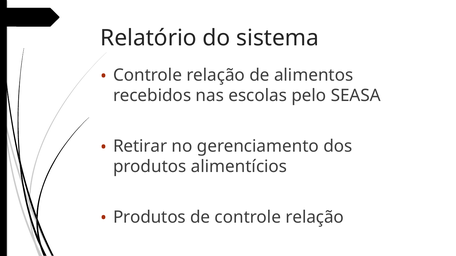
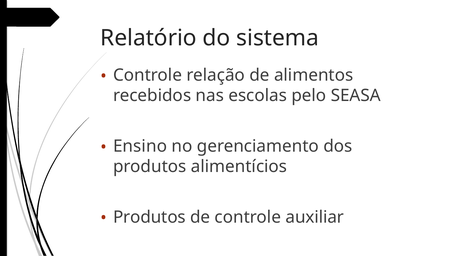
Retirar: Retirar -> Ensino (140, 146)
de controle relação: relação -> auxiliar (315, 217)
